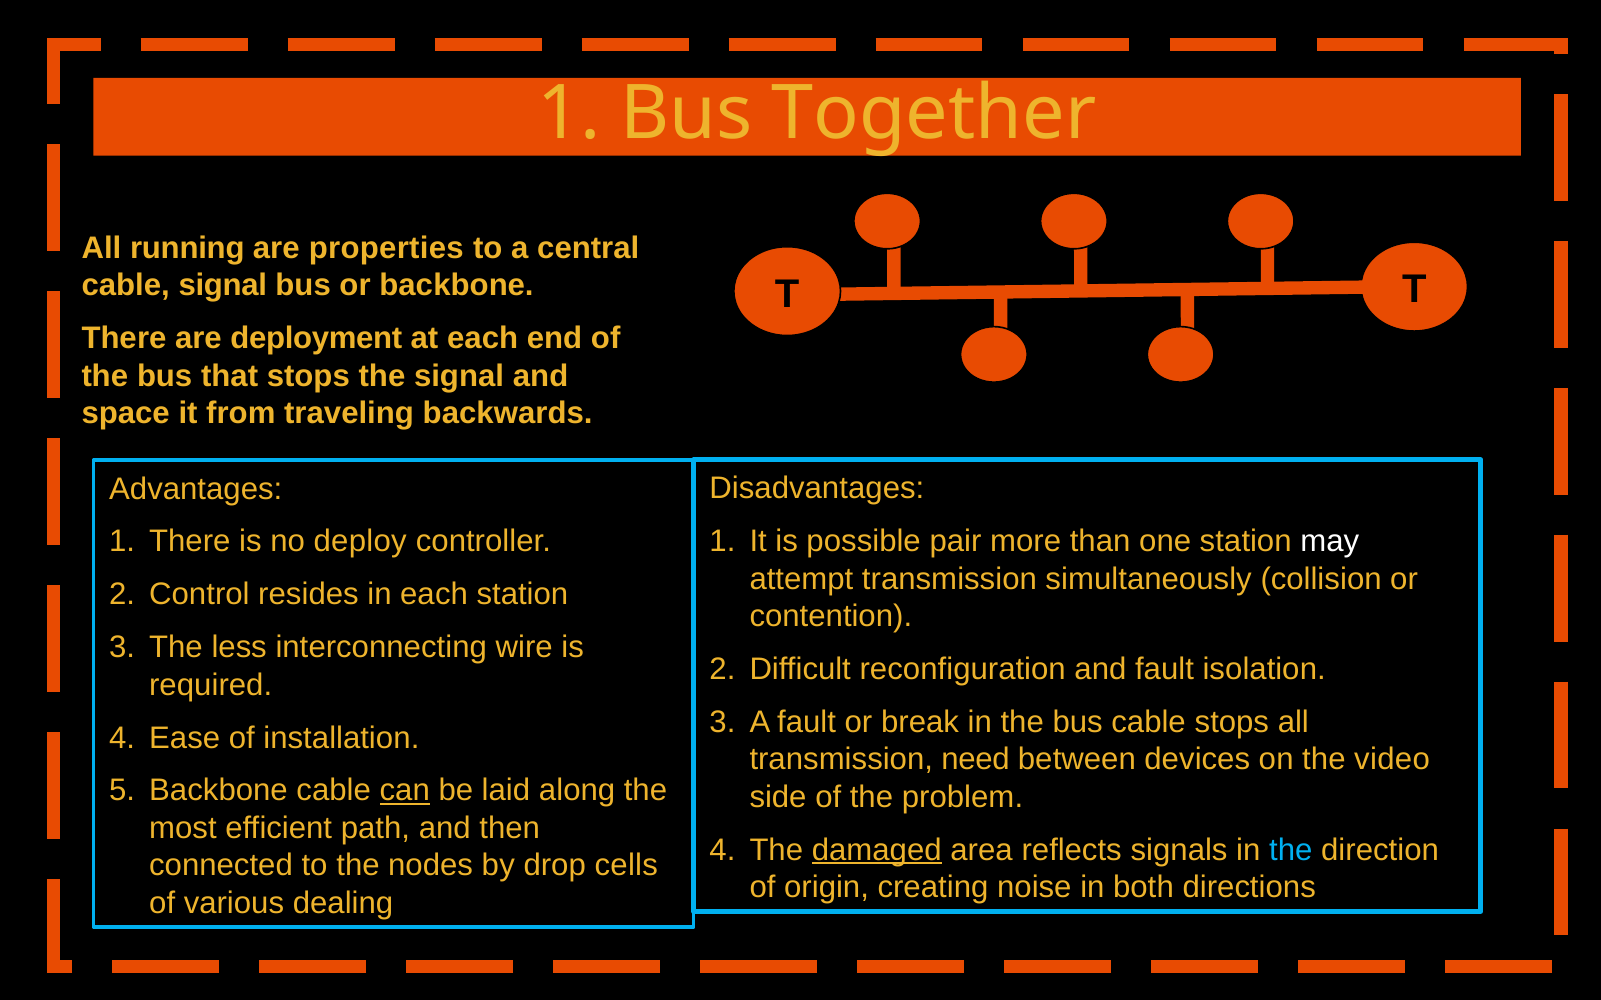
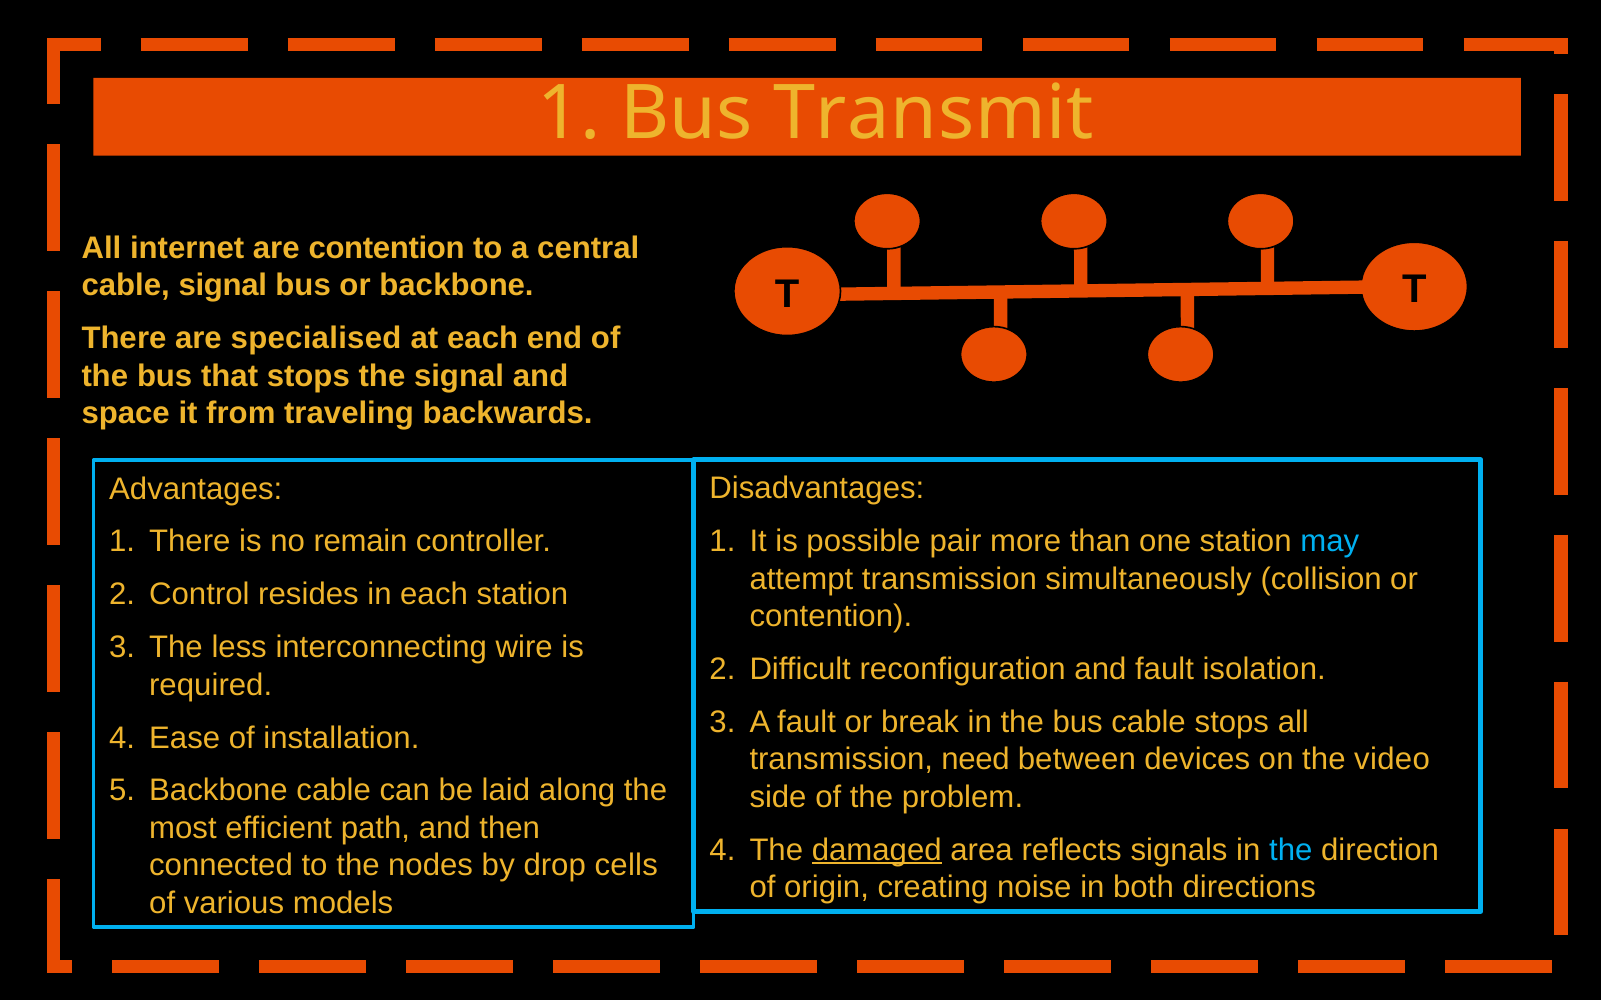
Together: Together -> Transmit (934, 114)
running: running -> internet (187, 248)
are properties: properties -> contention (387, 248)
deployment: deployment -> specialised (316, 339)
deploy: deploy -> remain (360, 542)
may colour: white -> light blue (1330, 542)
can underline: present -> none (405, 791)
dealing: dealing -> models (343, 903)
